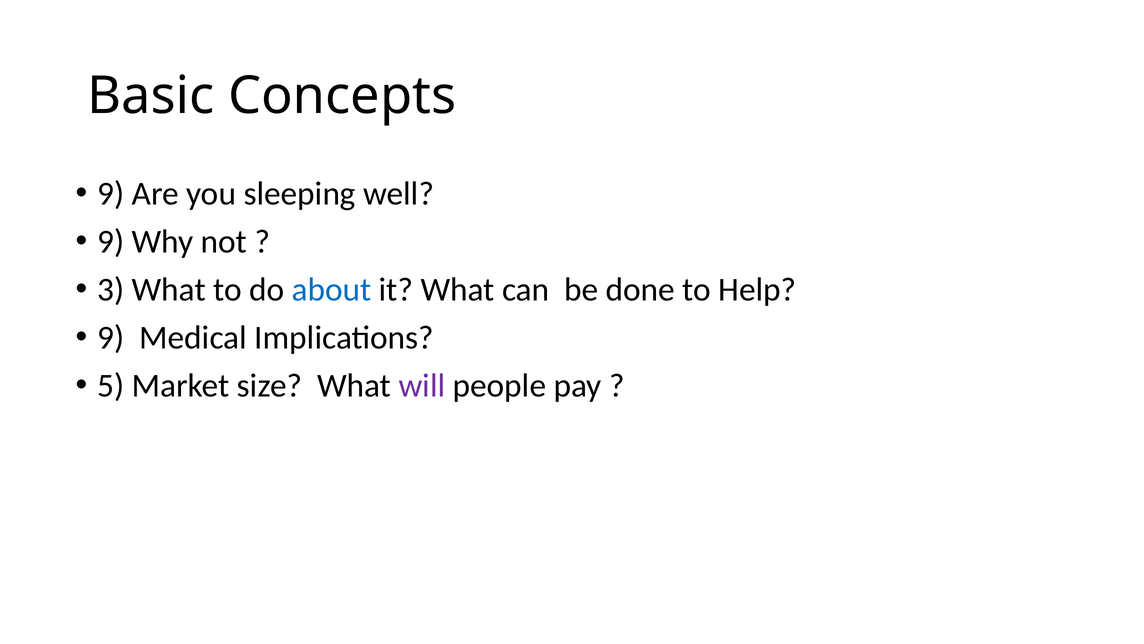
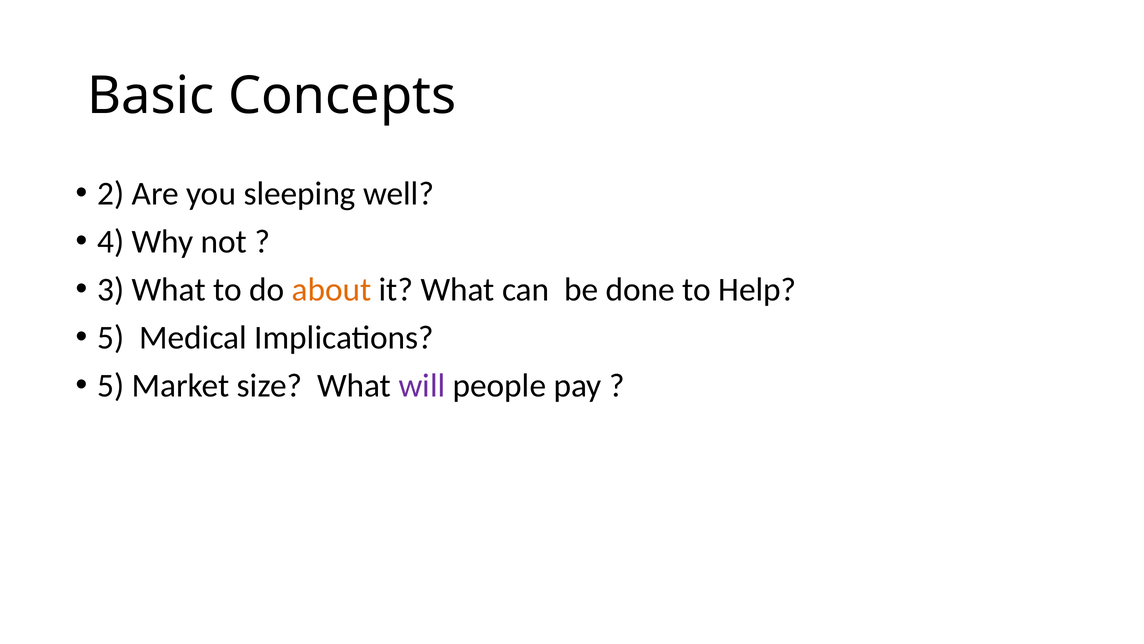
9: 9 -> 2 (111, 193)
9: 9 -> 4 (111, 241)
about colour: blue -> orange (331, 289)
9: 9 -> 5 (111, 337)
